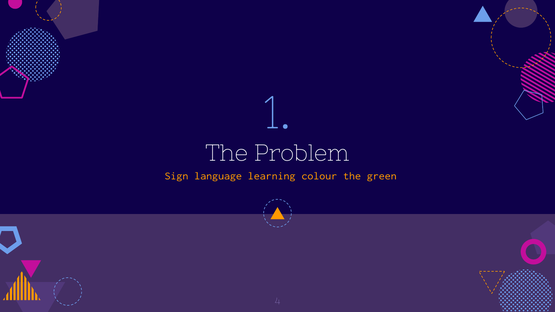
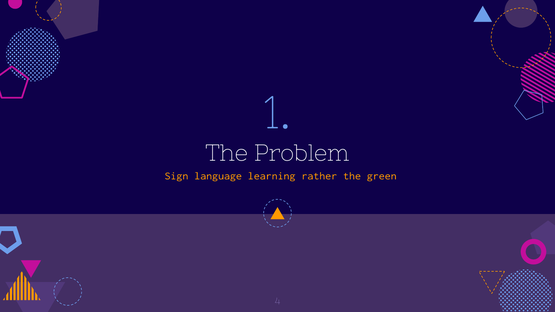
colour: colour -> rather (319, 176)
